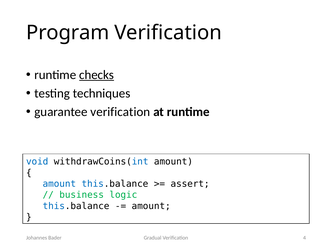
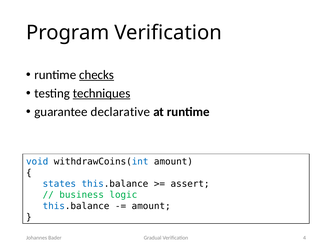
techniques underline: none -> present (102, 93)
guarantee verification: verification -> declarative (120, 112)
amount: amount -> states (59, 184)
